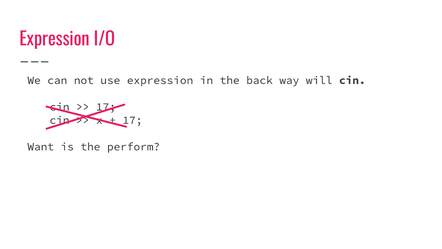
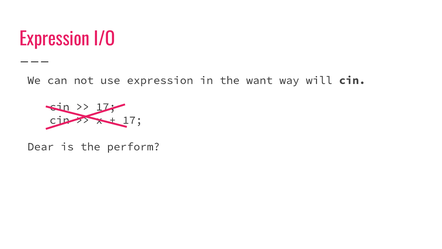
back: back -> want (259, 80)
Want: Want -> Dear (41, 146)
